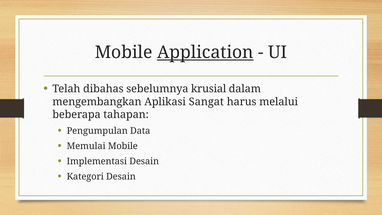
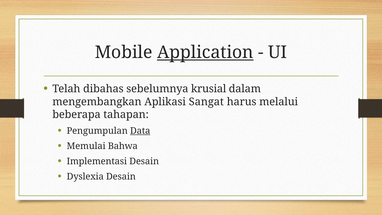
Data underline: none -> present (140, 131)
Memulai Mobile: Mobile -> Bahwa (123, 146)
Kategori: Kategori -> Dyslexia (85, 177)
